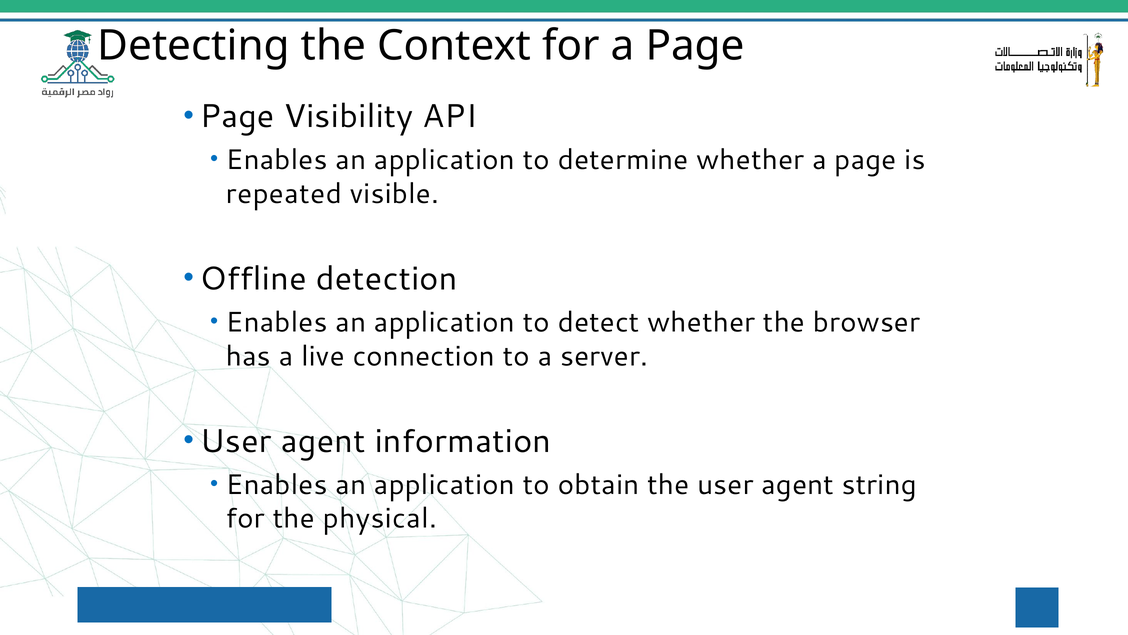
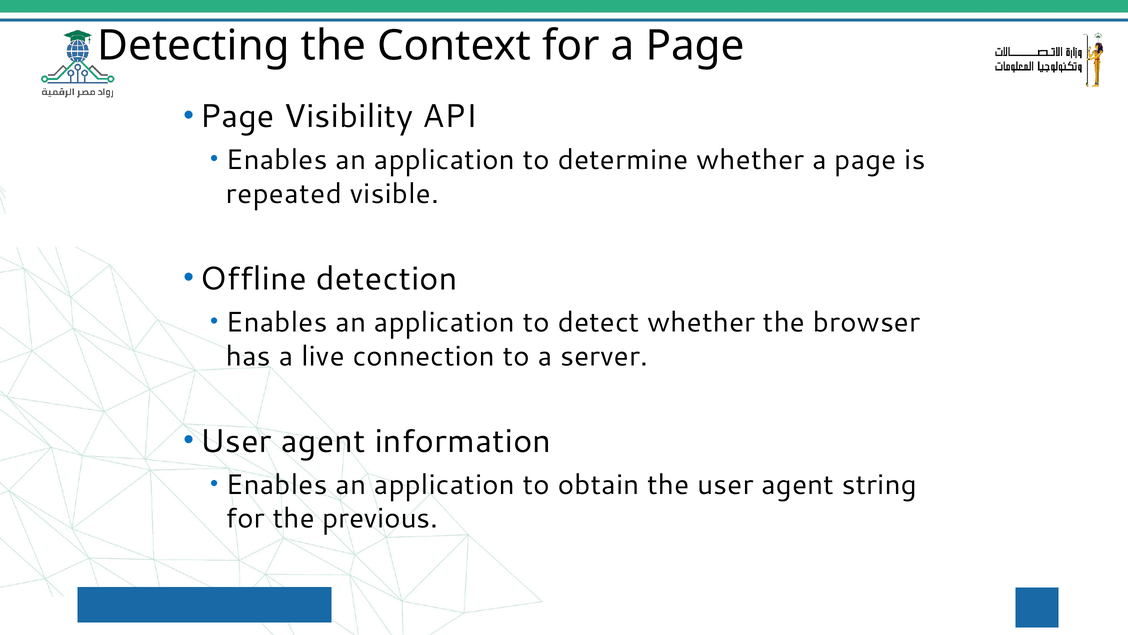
physical: physical -> previous (380, 518)
